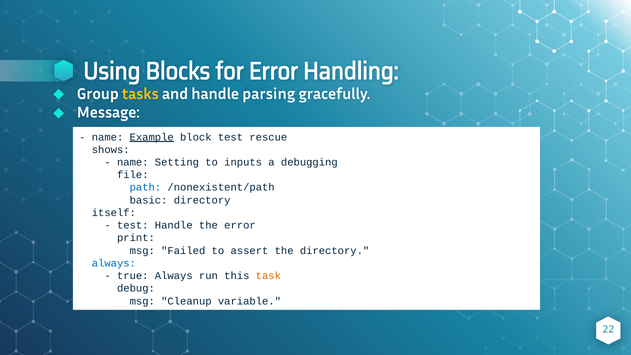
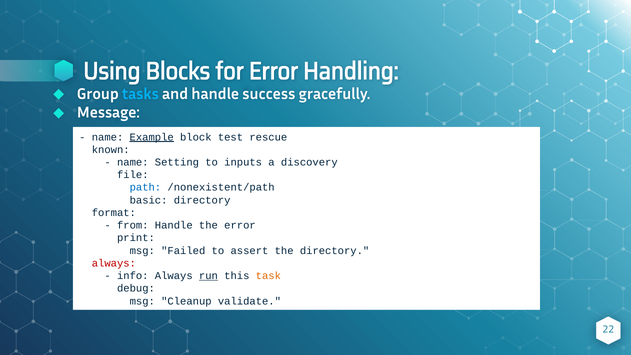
tasks colour: yellow -> light blue (140, 94)
parsing: parsing -> success (269, 94)
shows: shows -> known (111, 150)
debugging: debugging -> discovery (309, 162)
itself: itself -> format (114, 213)
test: test -> from (133, 225)
always colour: blue -> red (114, 263)
true: true -> info (133, 276)
run underline: none -> present (208, 276)
variable: variable -> validate (249, 301)
